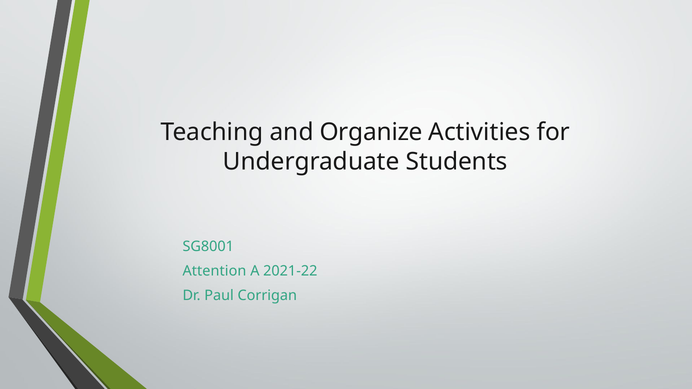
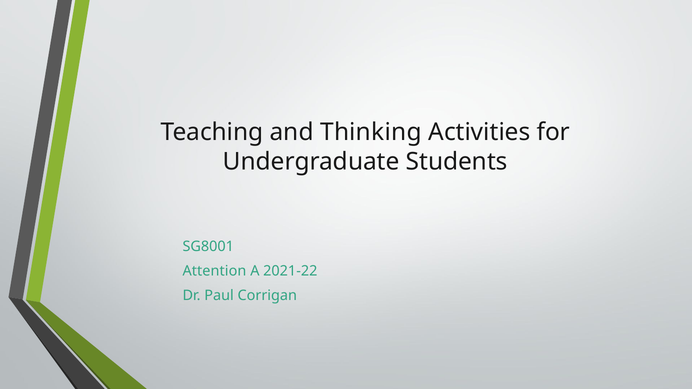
Organize: Organize -> Thinking (371, 132)
